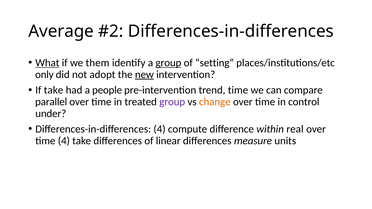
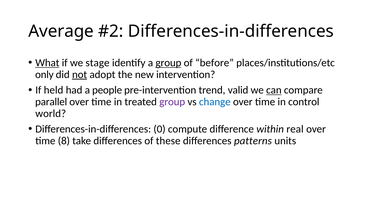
them: them -> stage (98, 63)
setting: setting -> before (215, 63)
not underline: none -> present (80, 75)
new underline: present -> none (144, 75)
If take: take -> held (54, 90)
trend time: time -> valid (238, 90)
can underline: none -> present (274, 90)
change colour: orange -> blue (215, 102)
under: under -> world (51, 114)
Differences-in-differences 4: 4 -> 0 (160, 129)
time 4: 4 -> 8 (64, 141)
linear: linear -> these (168, 141)
measure: measure -> patterns (253, 141)
